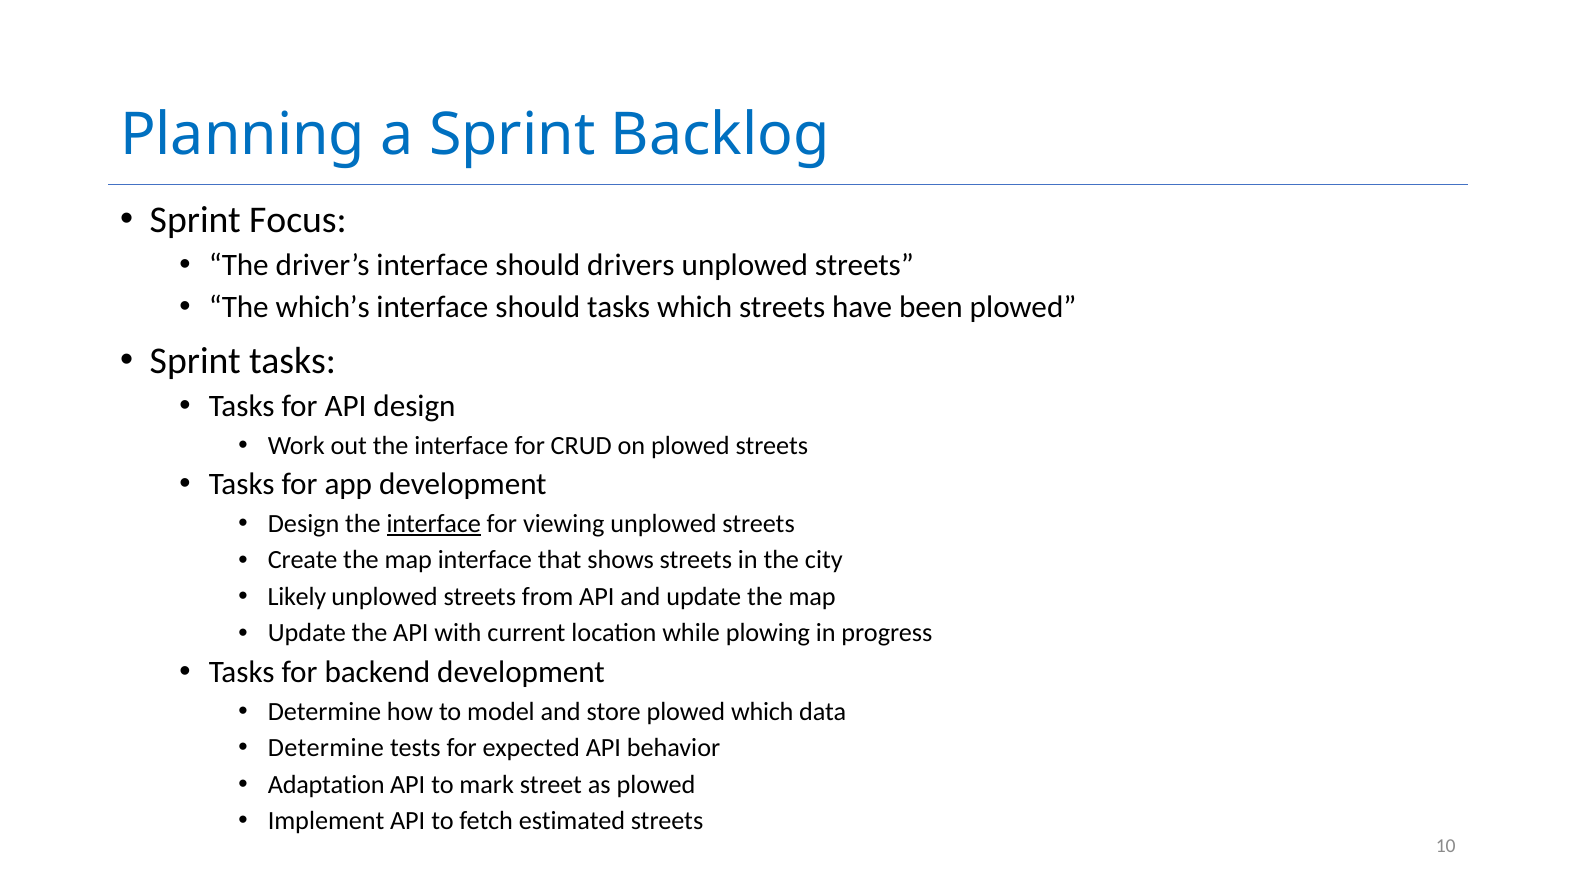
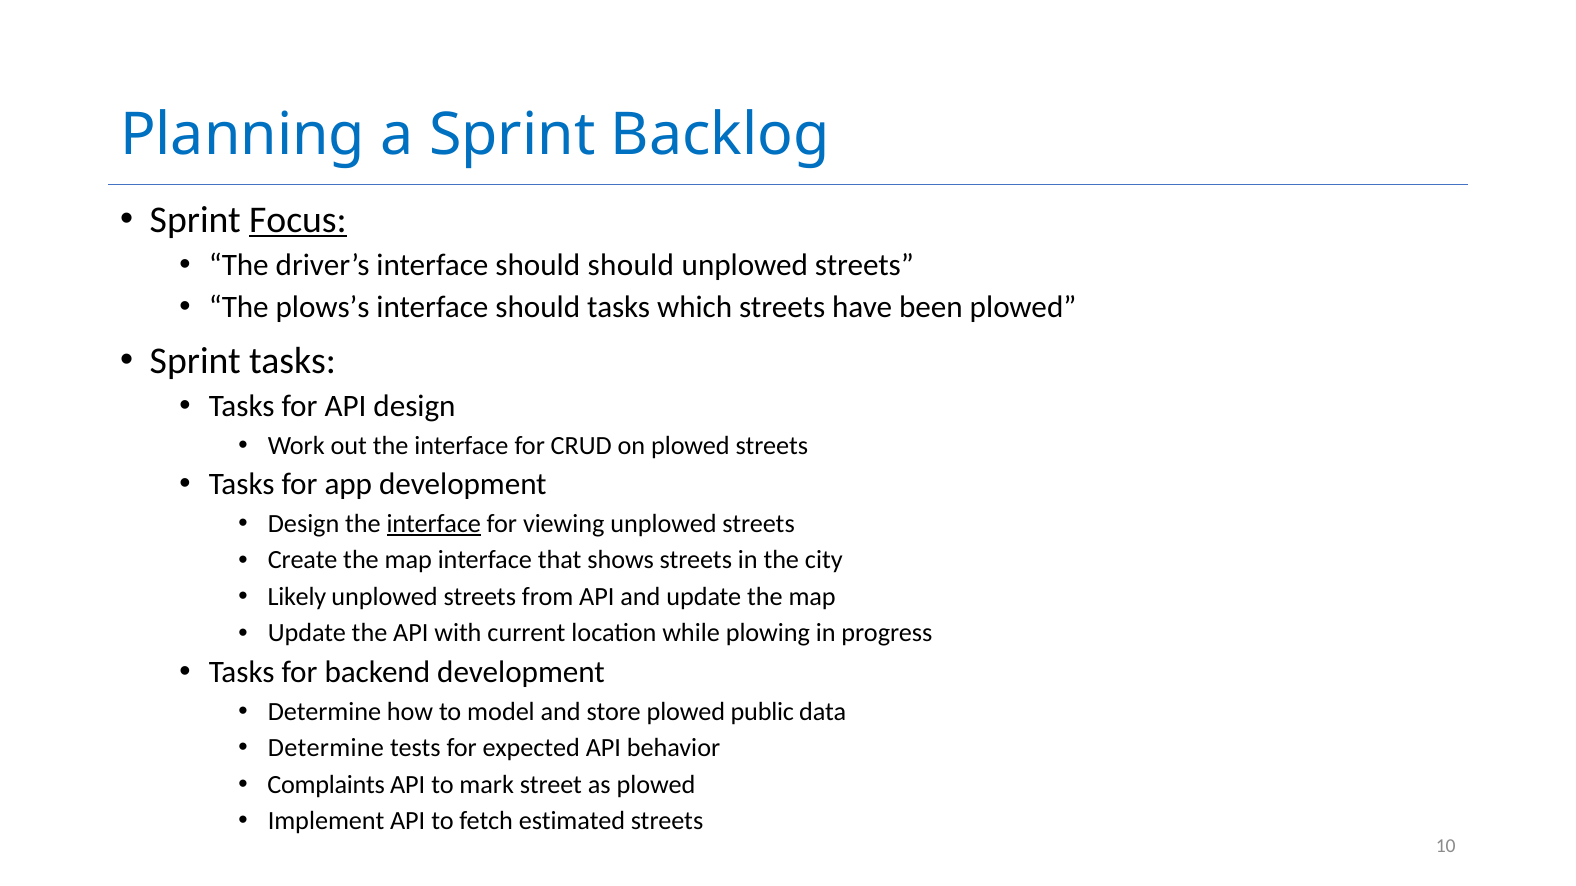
Focus underline: none -> present (298, 220)
should drivers: drivers -> should (631, 265)
which’s: which’s -> plows’s (323, 307)
plowed which: which -> public (762, 712)
Adaptation: Adaptation -> Complaints (326, 785)
